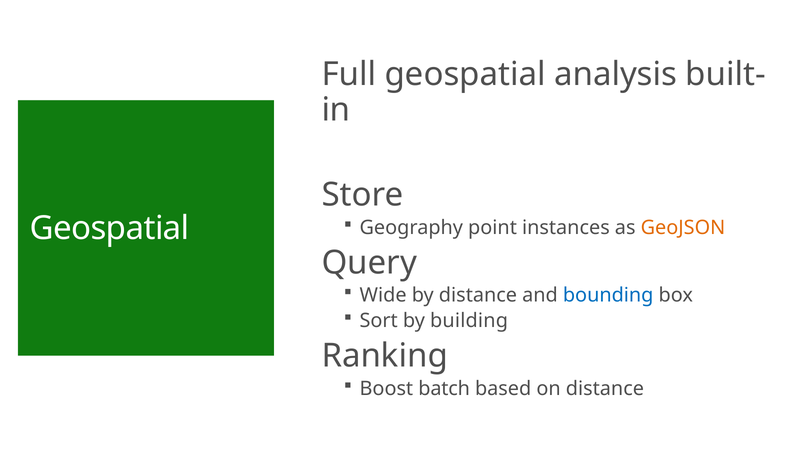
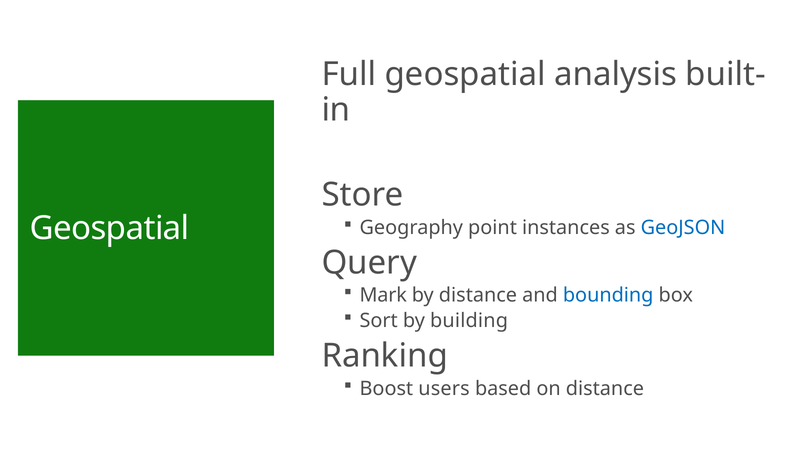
GeoJSON colour: orange -> blue (683, 227)
Wide: Wide -> Mark (383, 295)
batch: batch -> users (444, 388)
